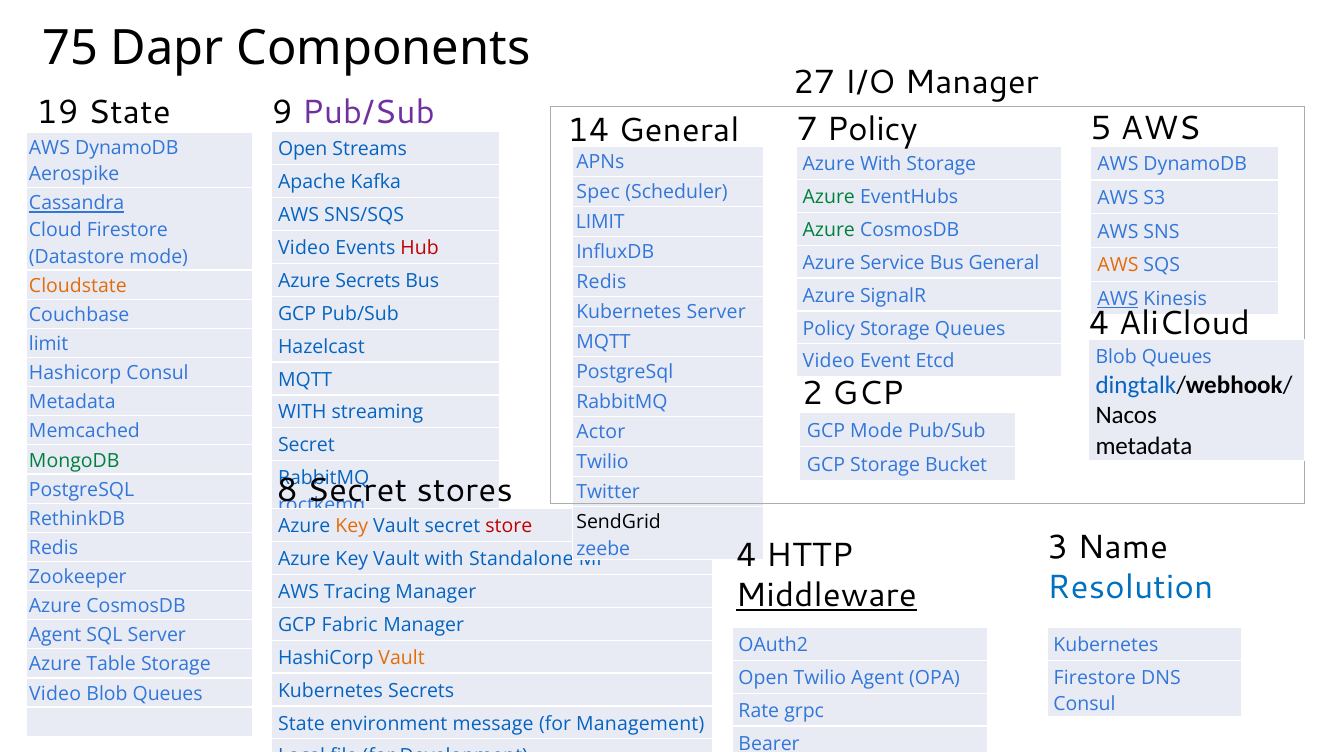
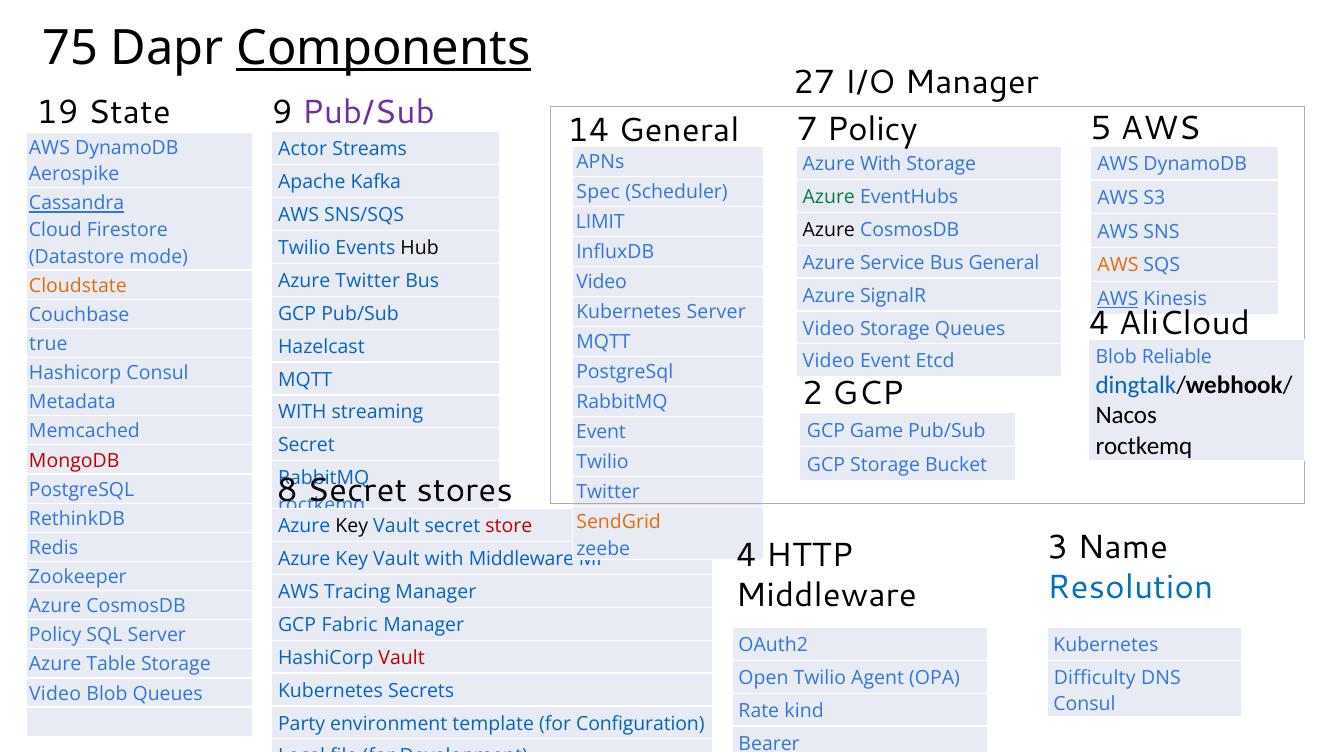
Components underline: none -> present (383, 48)
Open: Open -> Actor (303, 149)
Azure colour: green -> black (829, 230)
Video: Video -> Twilio (304, 248)
Hub colour: red -> black (420, 248)
Azure Secrets: Secrets -> Twitter (368, 281)
Redis: Redis -> Video (602, 283)
Policy: Policy -> Video (829, 329)
limit: limit -> true (48, 344)
Queues: Queues -> Reliable (1177, 357)
GCP Mode: Mode -> Game (877, 431)
Actor: Actor -> Event (601, 433)
metadata: metadata -> roctkemq (1144, 446)
MongoDB colour: green -> red (74, 461)
SendGrid colour: black -> orange (619, 523)
Key colour: orange -> black (352, 526)
with Standalone: Standalone -> Middleware (521, 559)
Middleware underline: present -> none (826, 596)
Agent: Agent -> Policy (55, 635)
Vault colour: orange -> red (402, 658)
Firestore: Firestore -> Difficulty (1095, 678)
grpc: grpc -> kind (804, 711)
State: State -> Party (302, 724)
message: message -> template (493, 724)
Management: Management -> Configuration (640, 724)
